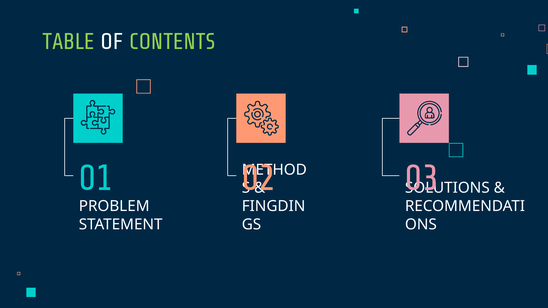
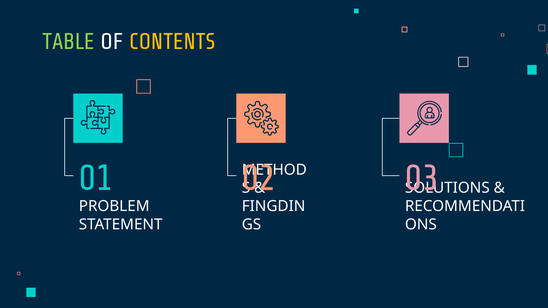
CONTENTS colour: light green -> yellow (172, 42)
